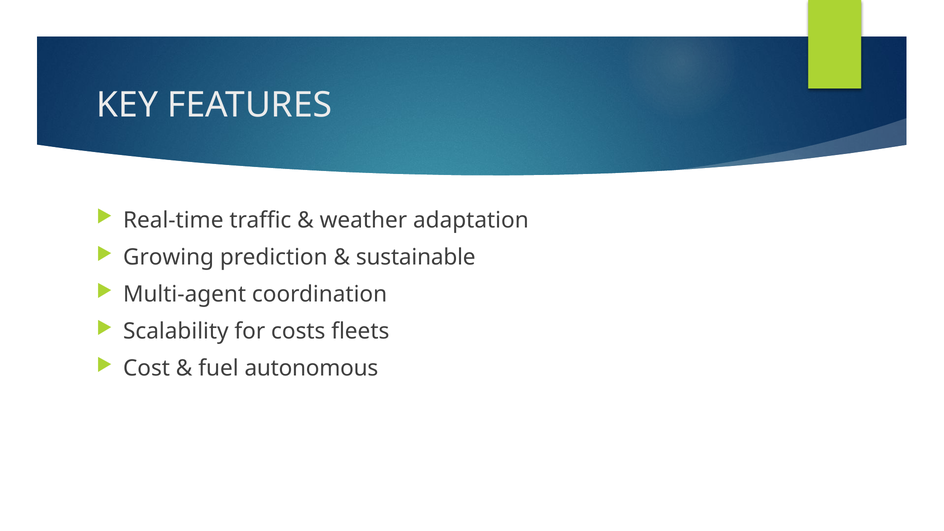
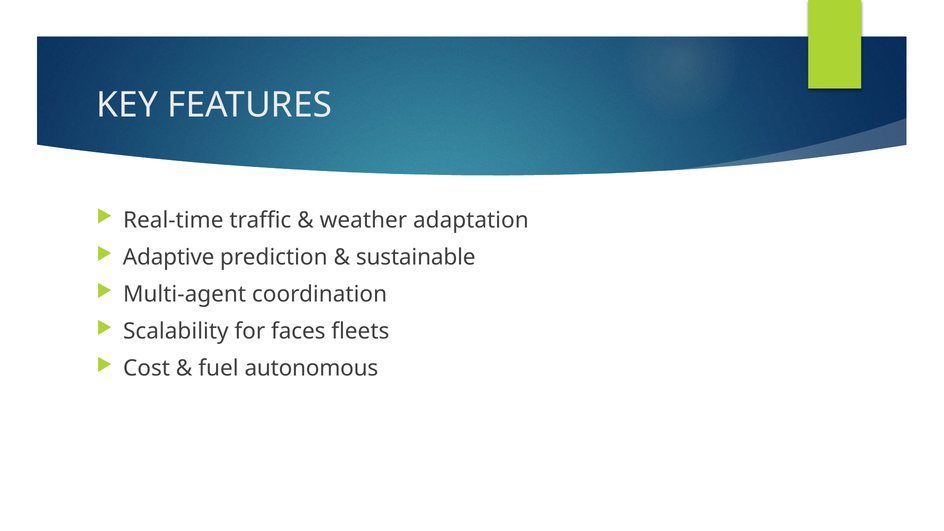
Growing: Growing -> Adaptive (169, 257)
costs: costs -> faces (298, 331)
